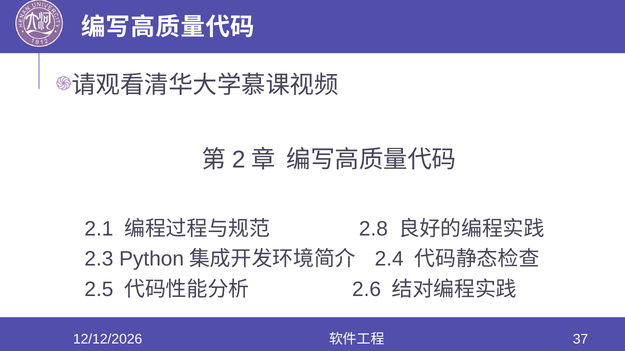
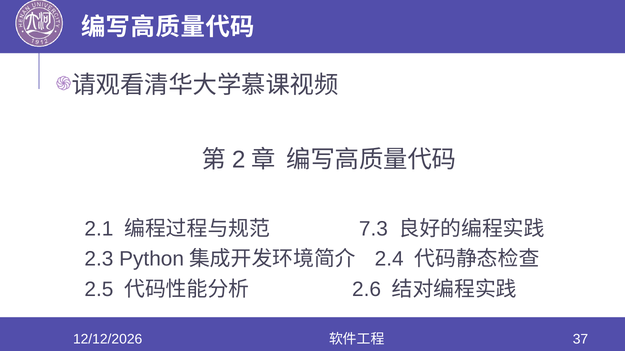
2.8: 2.8 -> 7.3 (373, 229)
